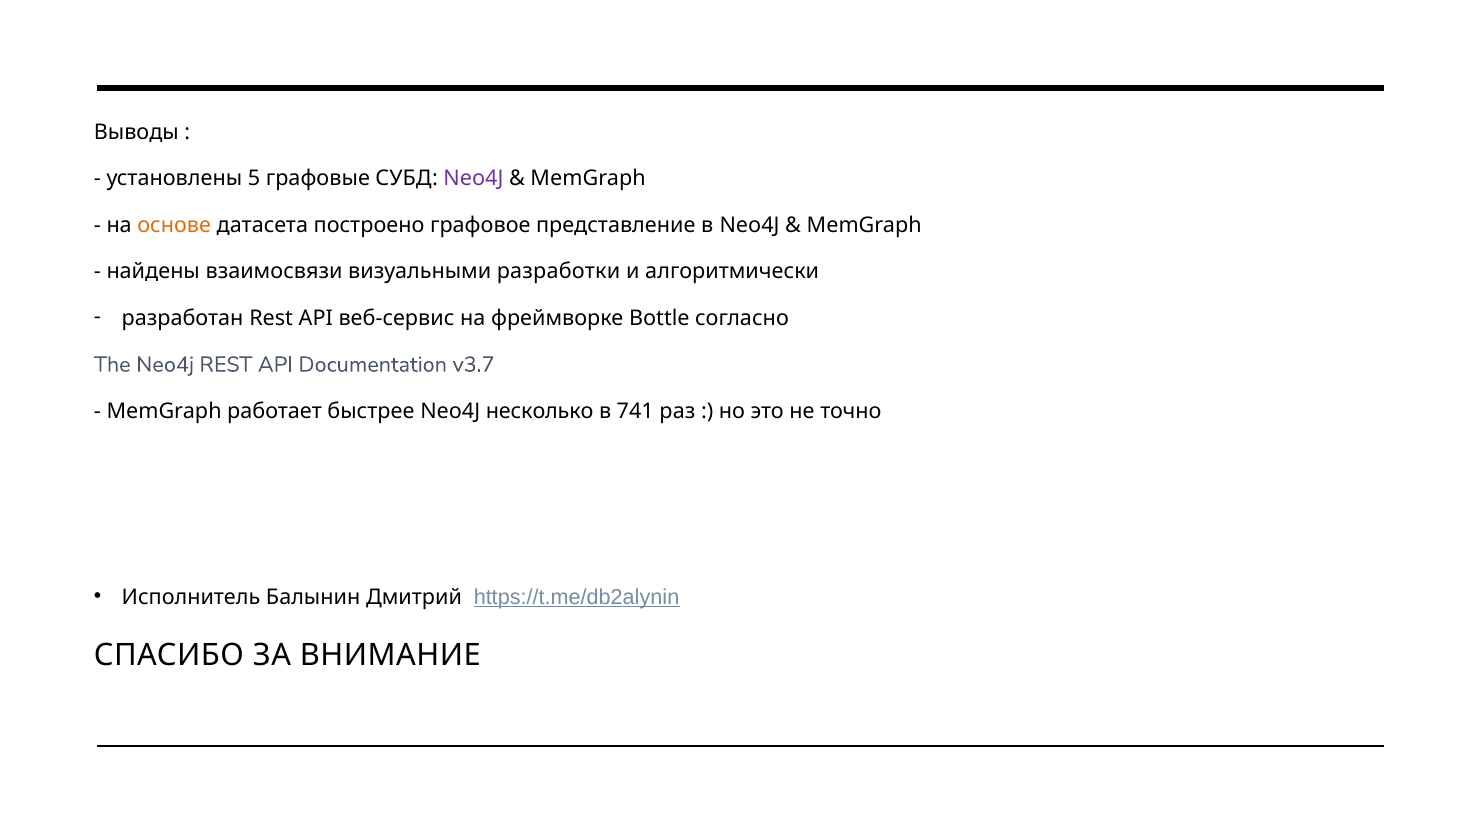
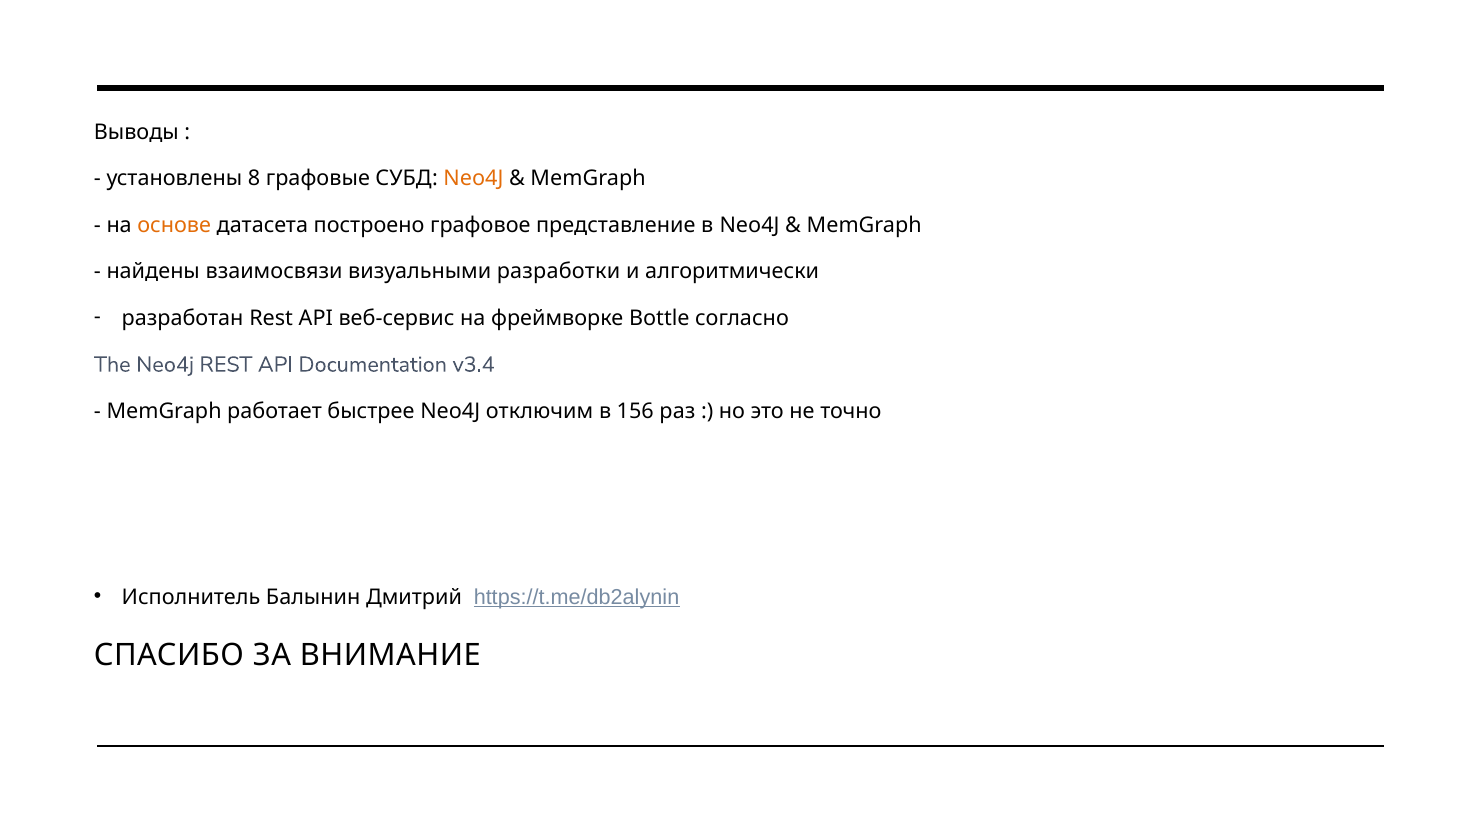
5: 5 -> 8 (254, 178)
Neo4J colour: purple -> orange (473, 178)
v3.7: v3.7 -> v3.4 (474, 365)
несколько: несколько -> отключим (540, 411)
741: 741 -> 156 (635, 411)
